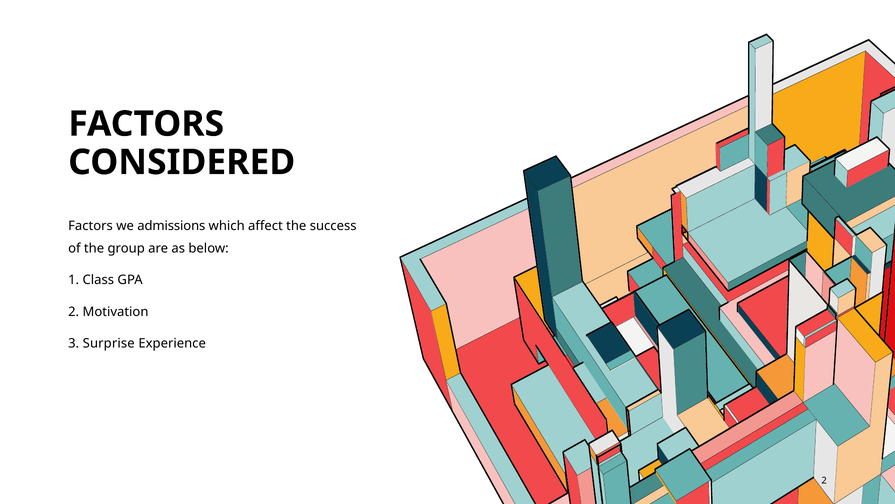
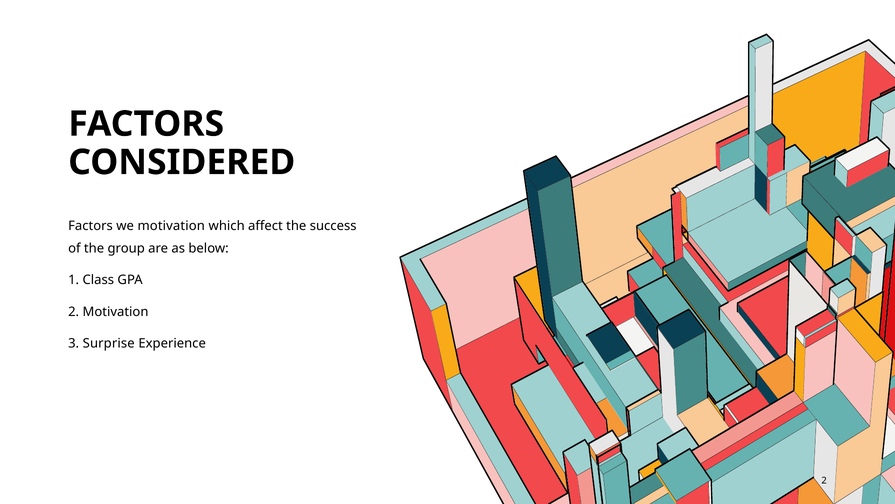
we admissions: admissions -> motivation (171, 226)
